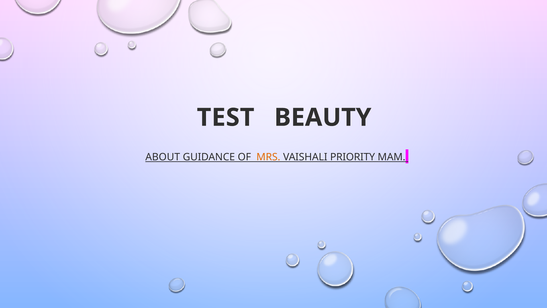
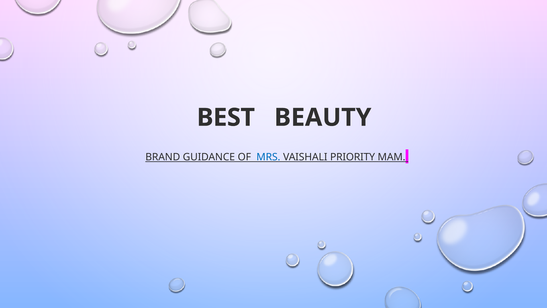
TEST: TEST -> BEST (226, 117)
ABOUT: ABOUT -> BRAND (163, 157)
MRS colour: orange -> blue (268, 157)
